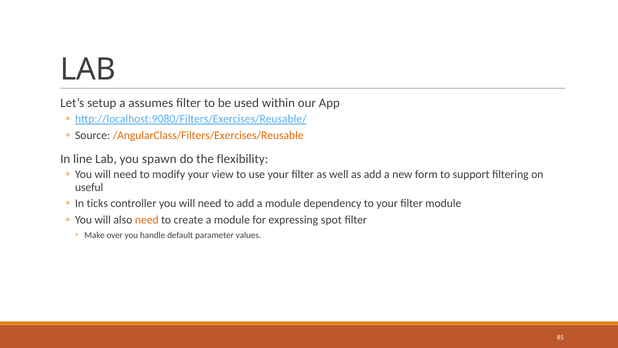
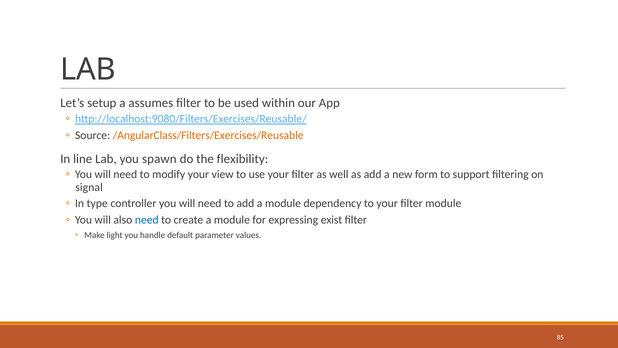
useful: useful -> signal (89, 187)
ticks: ticks -> type (97, 203)
need colour: orange -> blue (147, 220)
spot: spot -> exist (331, 220)
over: over -> light (115, 235)
